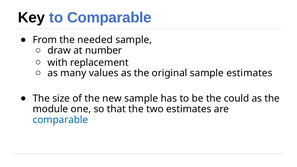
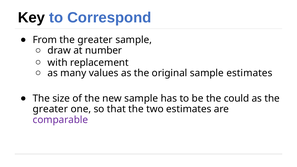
to Comparable: Comparable -> Correspond (109, 18)
From the needed: needed -> greater (95, 40)
module: module -> greater (50, 109)
comparable colour: blue -> purple (60, 120)
